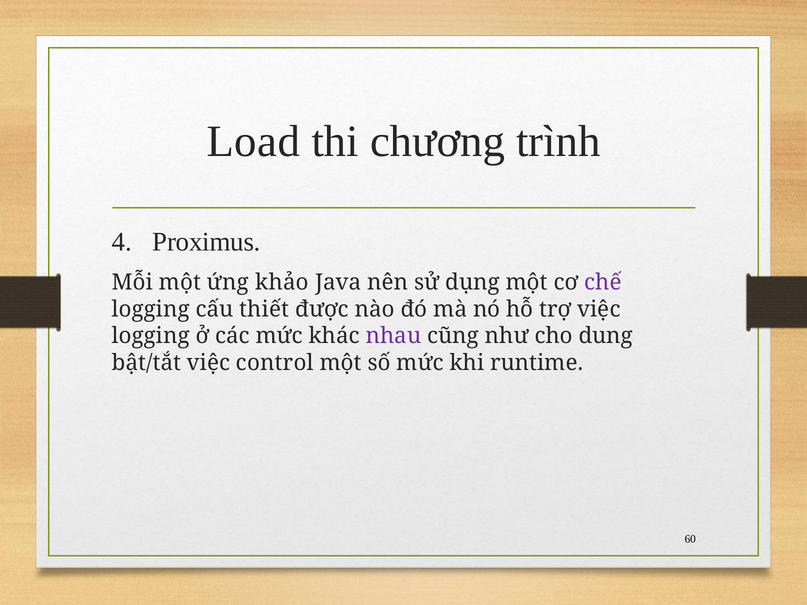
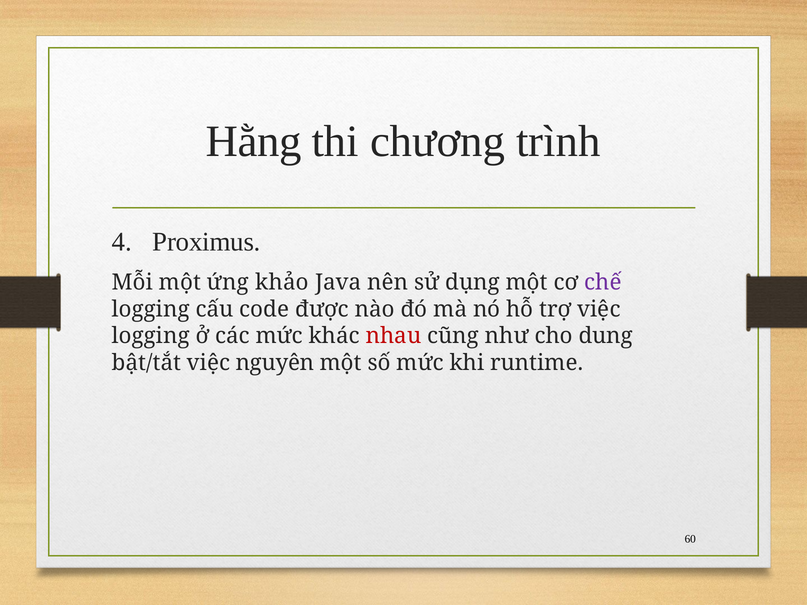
Load: Load -> Hằng (254, 141)
thiết: thiết -> code (264, 309)
nhau colour: purple -> red (394, 336)
control: control -> nguyên (275, 363)
